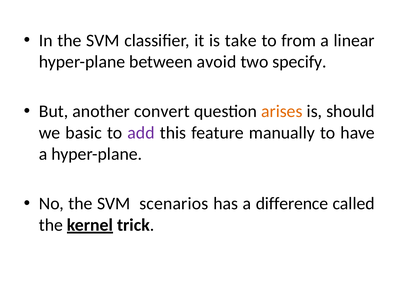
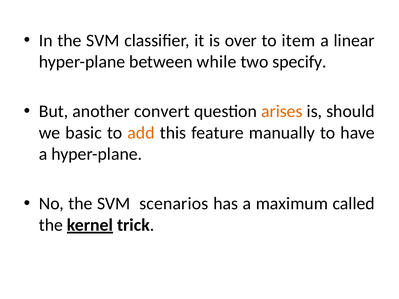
take: take -> over (241, 40)
from: from -> item (298, 40)
avoid: avoid -> while (217, 62)
add colour: purple -> orange (141, 133)
difference: difference -> maximum (292, 204)
